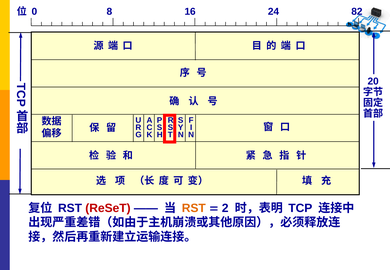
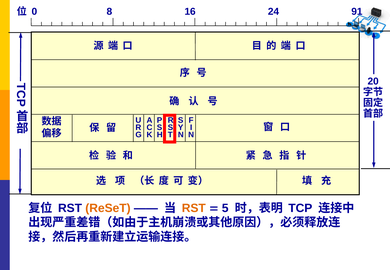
82: 82 -> 91 (357, 12)
ReSeT colour: red -> orange (108, 208)
2: 2 -> 5 (225, 208)
